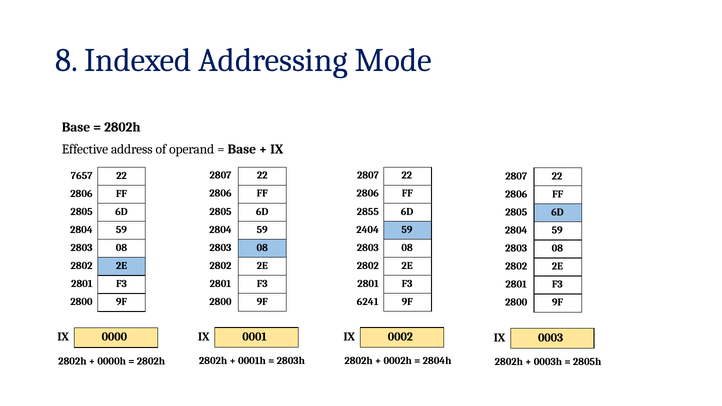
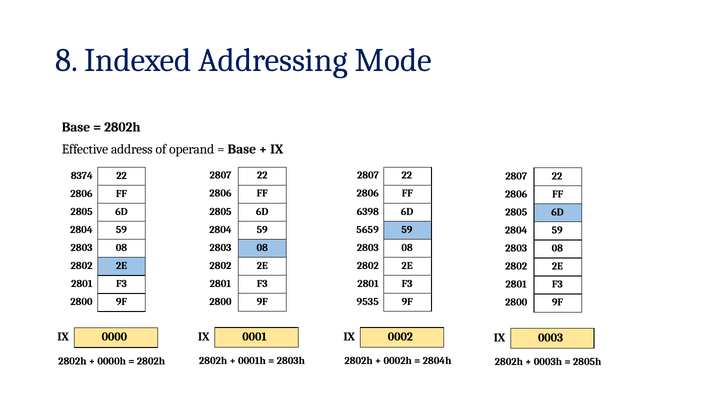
7657: 7657 -> 8374 (82, 176)
2855: 2855 -> 6398 (368, 212)
2404: 2404 -> 5659 (368, 230)
6241: 6241 -> 9535 (368, 302)
